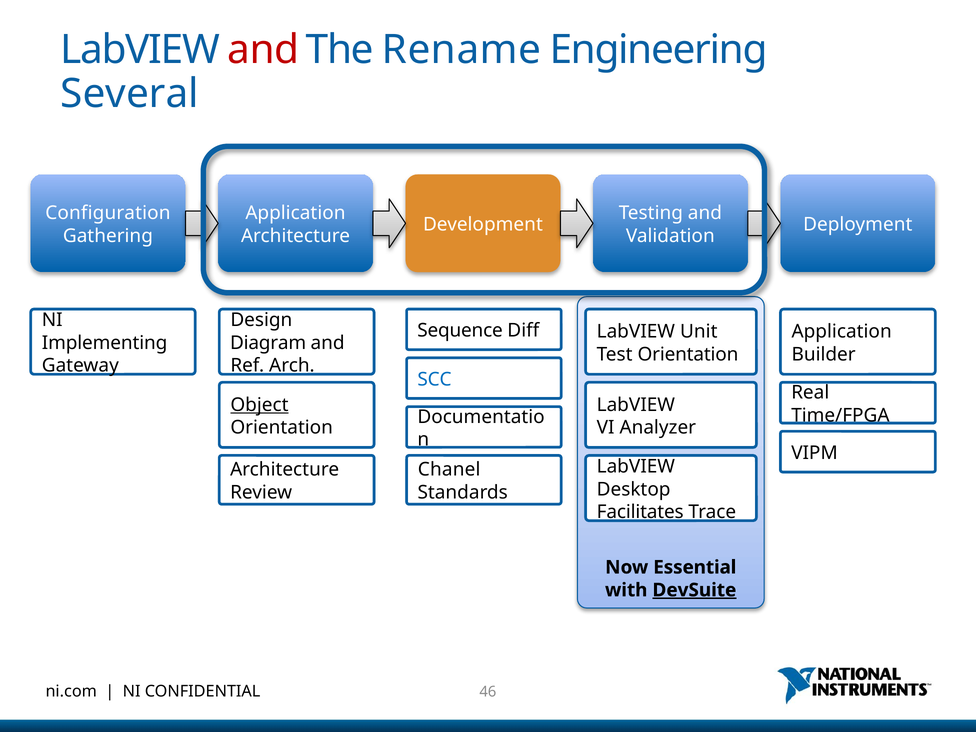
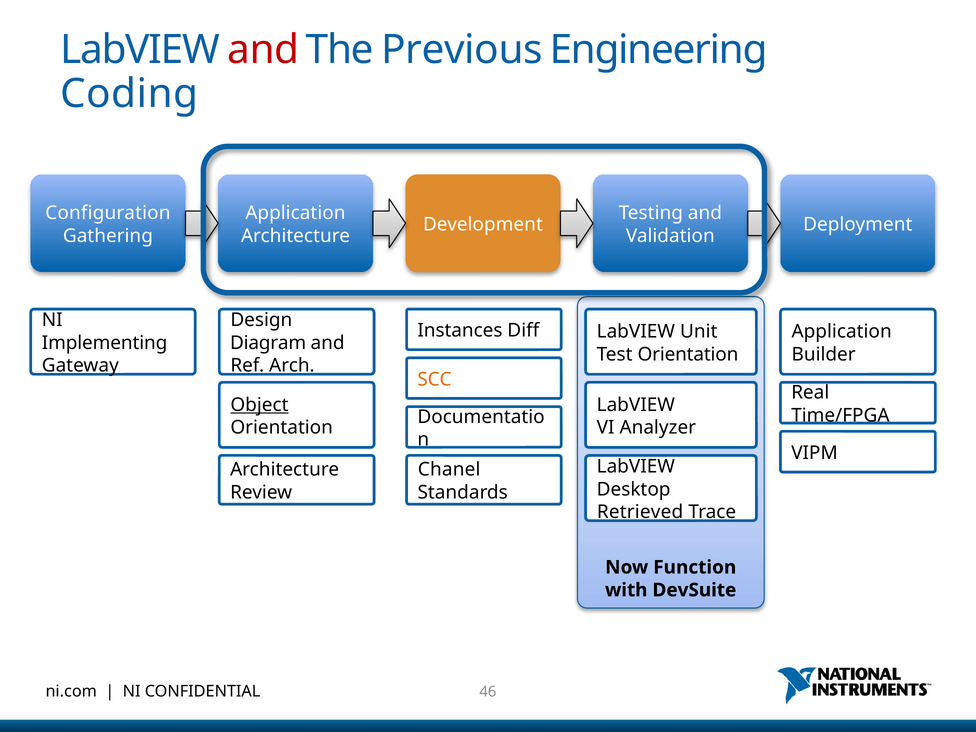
Rename: Rename -> Previous (462, 50)
Several: Several -> Coding (129, 94)
Sequence: Sequence -> Instances (460, 331)
SCC colour: blue -> orange (434, 379)
Facilitates: Facilitates -> Retrieved (640, 512)
Essential: Essential -> Function (695, 567)
DevSuite underline: present -> none (694, 590)
